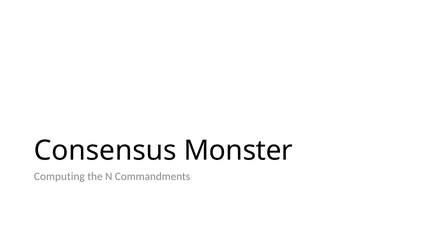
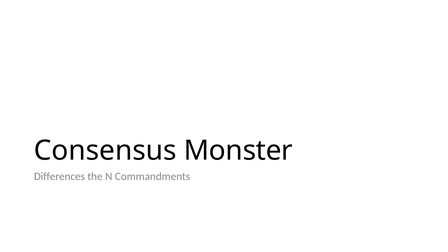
Computing: Computing -> Differences (59, 176)
